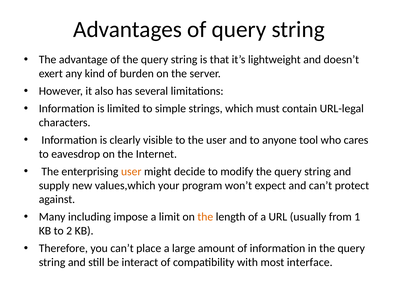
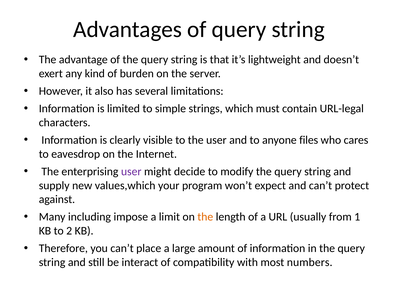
tool: tool -> files (309, 140)
user colour: orange -> purple (131, 171)
interface: interface -> numbers (310, 262)
